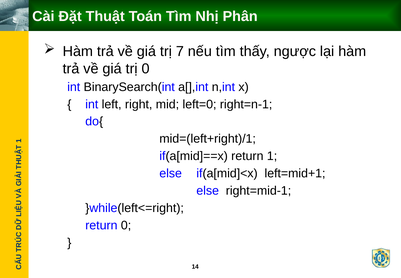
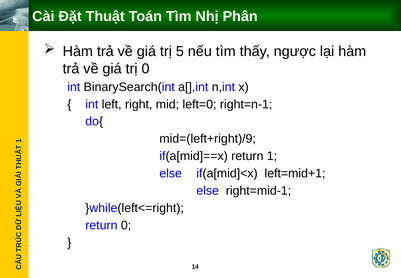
7: 7 -> 5 (180, 51)
mid=(left+right)/1: mid=(left+right)/1 -> mid=(left+right)/9 (208, 139)
